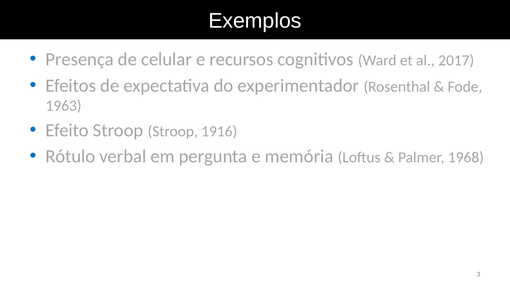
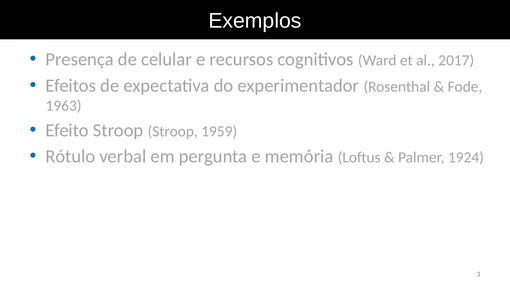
1916: 1916 -> 1959 (219, 131)
1968: 1968 -> 1924 (466, 158)
